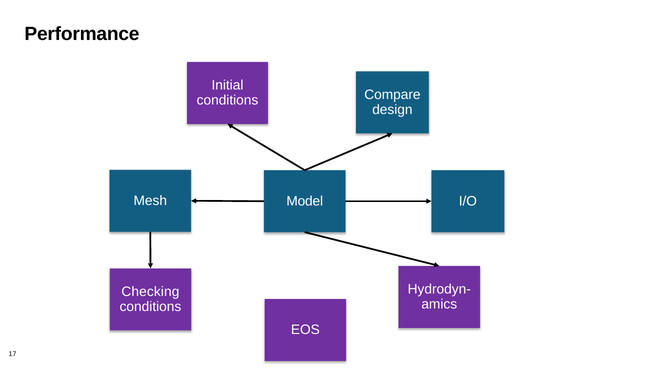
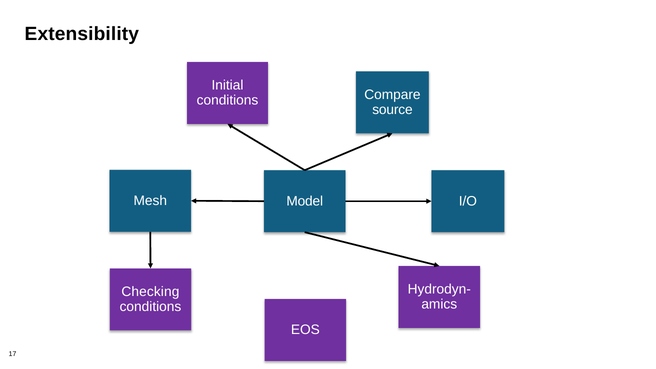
Performance: Performance -> Extensibility (82, 34)
design: design -> source (392, 110)
